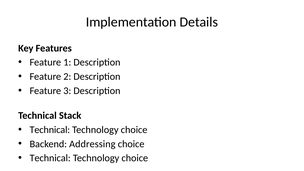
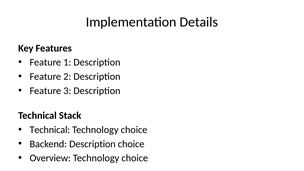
Backend Addressing: Addressing -> Description (92, 144)
Technical: Technical -> Overview (50, 158)
